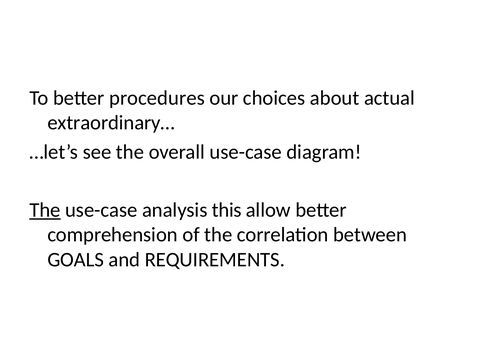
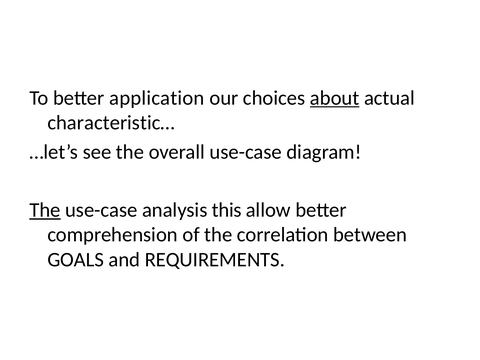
procedures: procedures -> application (157, 98)
about underline: none -> present (335, 98)
extraordinary…: extraordinary… -> characteristic… (111, 123)
